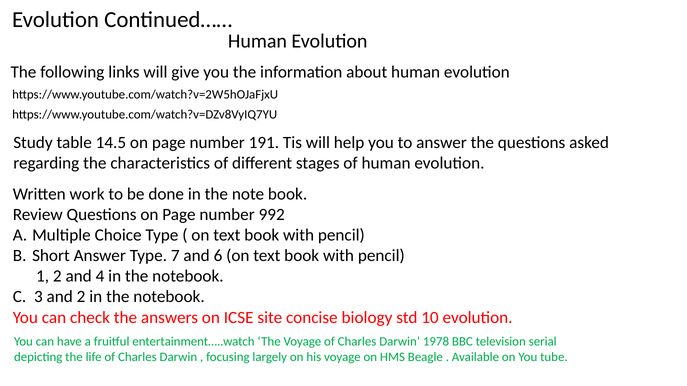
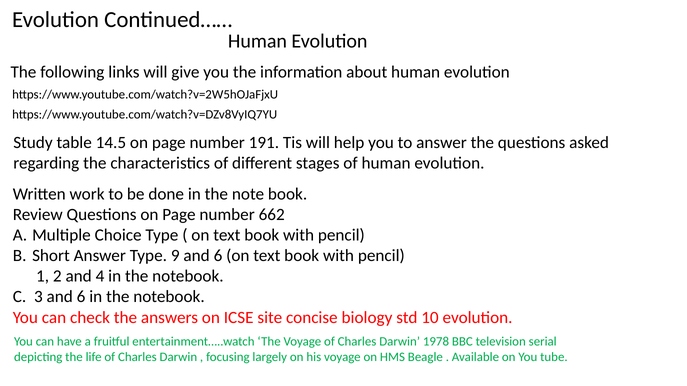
992: 992 -> 662 (272, 215)
7: 7 -> 9 (175, 256)
3 and 2: 2 -> 6 (81, 297)
